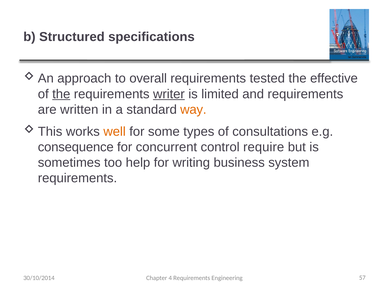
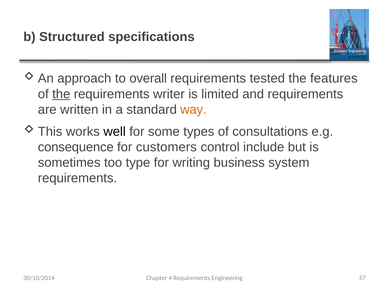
effective: effective -> features (334, 79)
writer underline: present -> none (169, 94)
well colour: orange -> black (115, 132)
concurrent: concurrent -> customers (166, 147)
require: require -> include (264, 147)
help: help -> type (138, 163)
